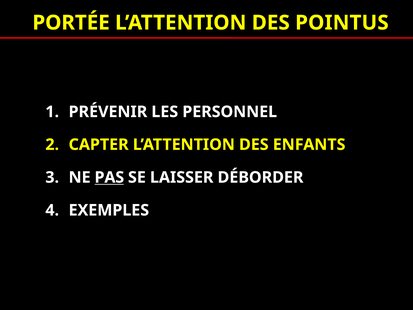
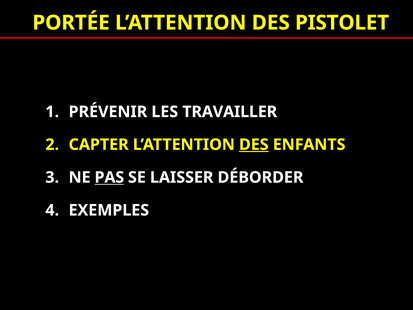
POINTUS: POINTUS -> PISTOLET (342, 23)
PERSONNEL: PERSONNEL -> TRAVAILLER (230, 112)
DES underline: none -> present (254, 144)
